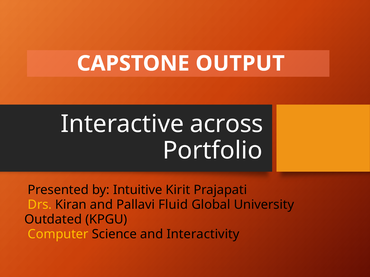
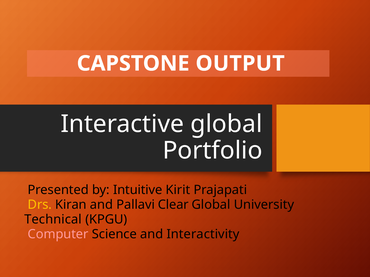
Interactive across: across -> global (226, 124)
Fluid: Fluid -> Clear (173, 205)
Outdated: Outdated -> Technical (53, 220)
Computer colour: yellow -> pink (58, 234)
